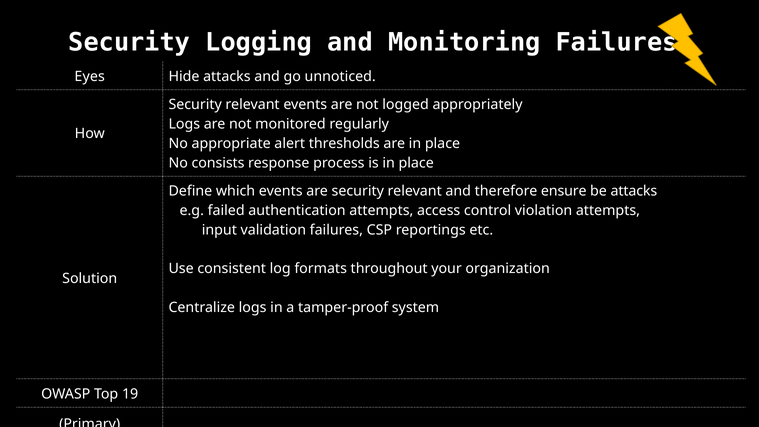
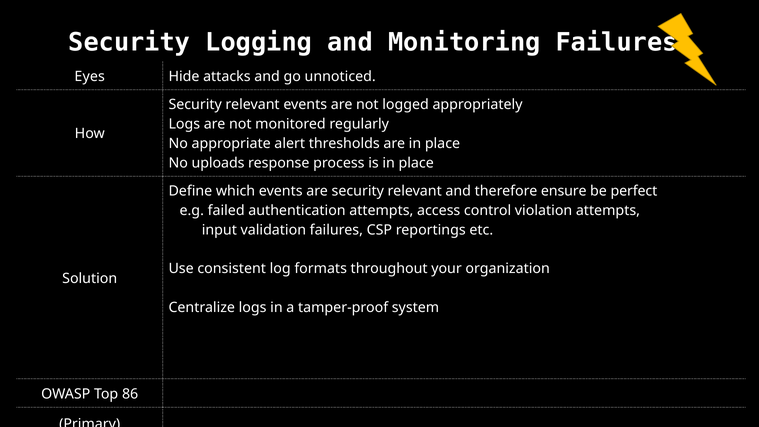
consists: consists -> uploads (218, 163)
be attacks: attacks -> perfect (634, 191)
19: 19 -> 86 (130, 394)
